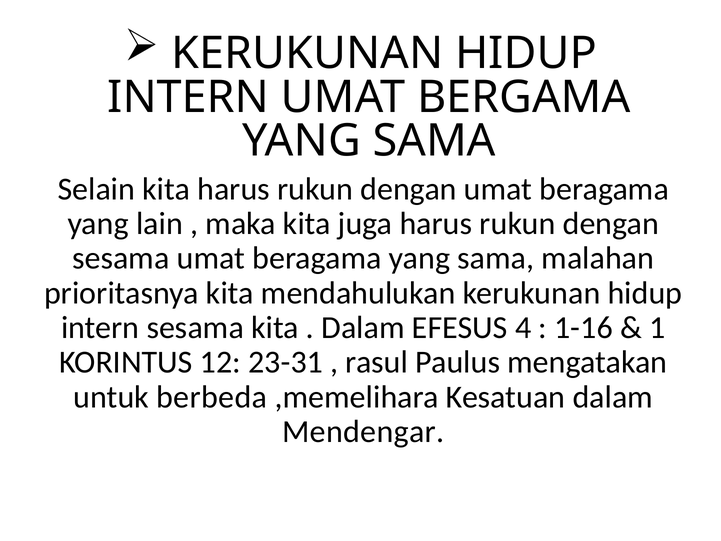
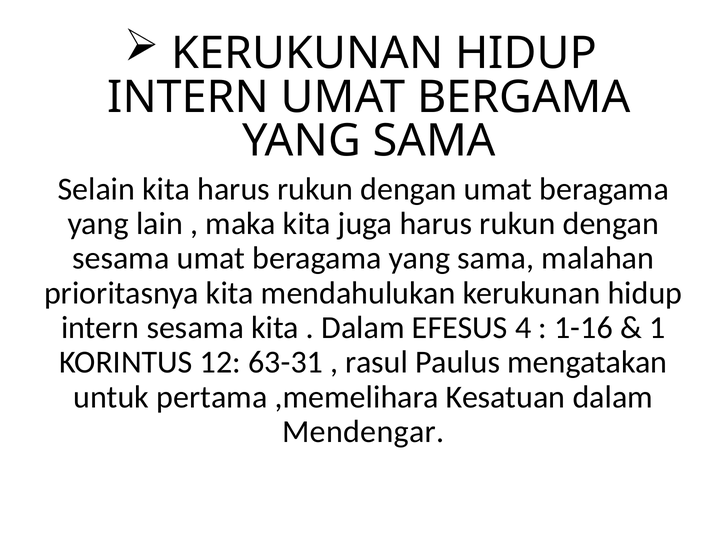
23-31: 23-31 -> 63-31 (286, 362)
berbeda: berbeda -> pertama (212, 397)
